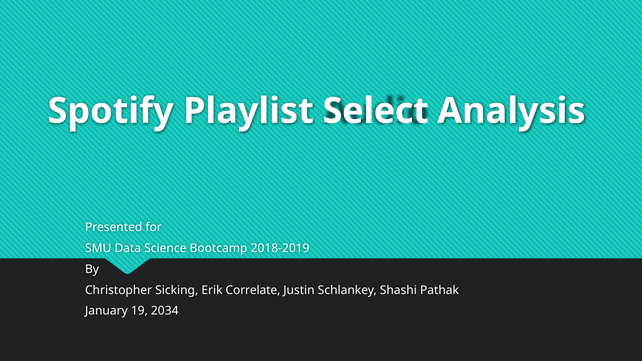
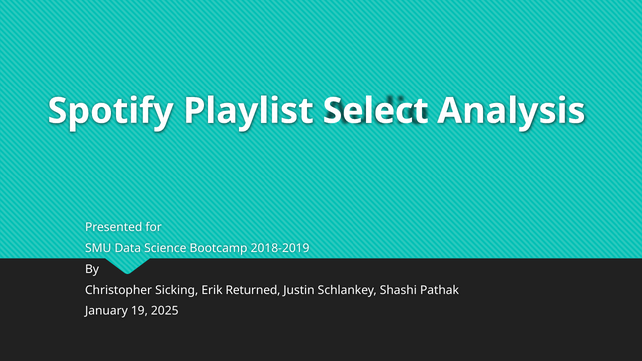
Correlate: Correlate -> Returned (253, 290)
2034: 2034 -> 2025 (165, 311)
